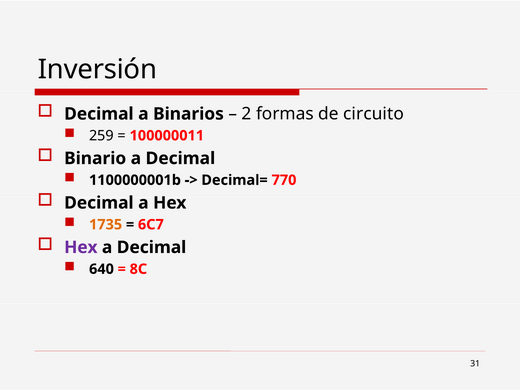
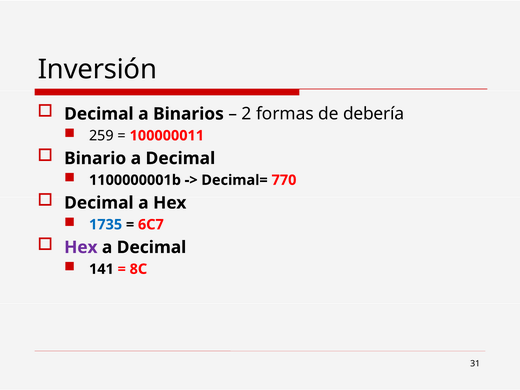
circuito: circuito -> debería (374, 114)
1735 colour: orange -> blue (106, 225)
640: 640 -> 141 (101, 269)
